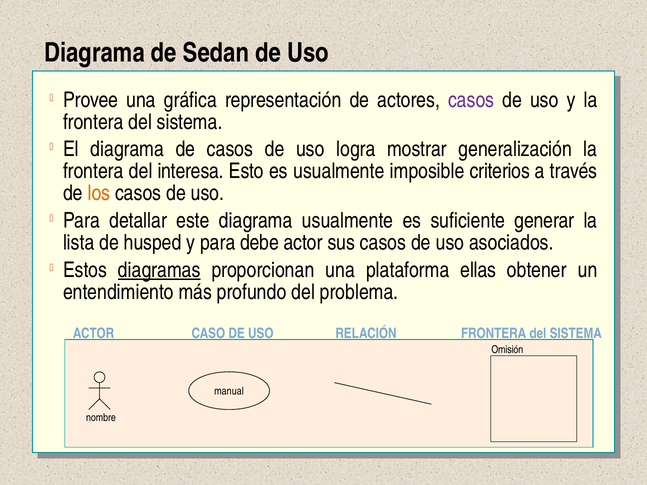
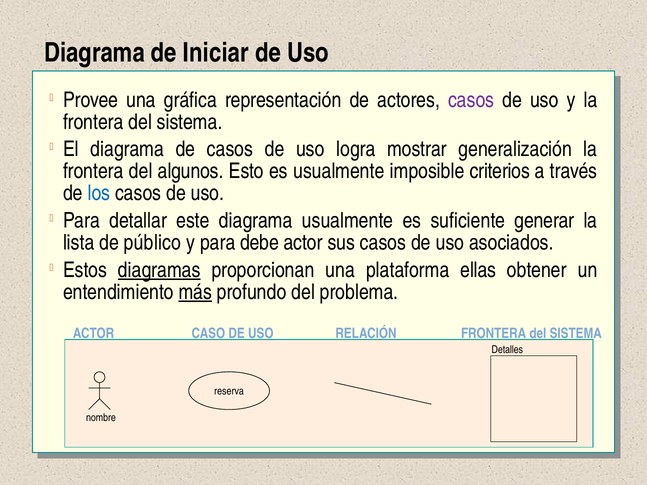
Sedan: Sedan -> Iniciar (216, 53)
interesa: interesa -> algunos (191, 171)
los colour: orange -> blue (99, 193)
husped: husped -> público (153, 243)
más underline: none -> present (195, 292)
Omisión: Omisión -> Detalles (507, 350)
manual: manual -> reserva (229, 392)
